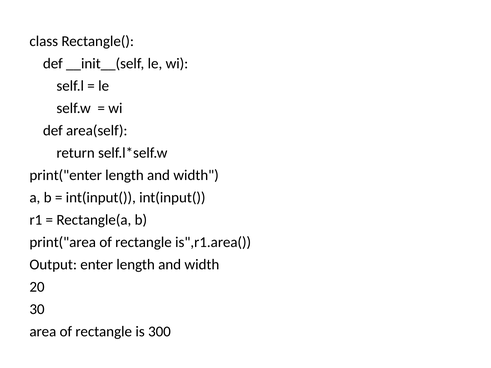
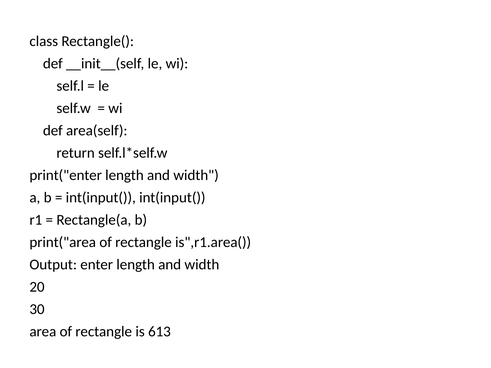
300: 300 -> 613 (159, 332)
